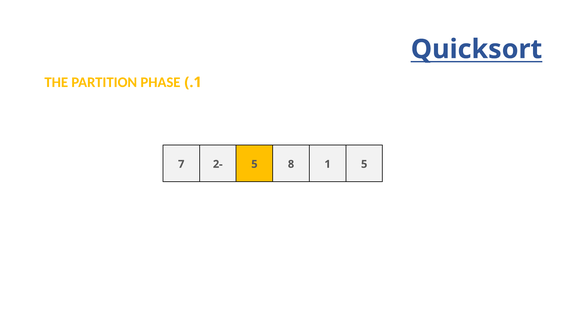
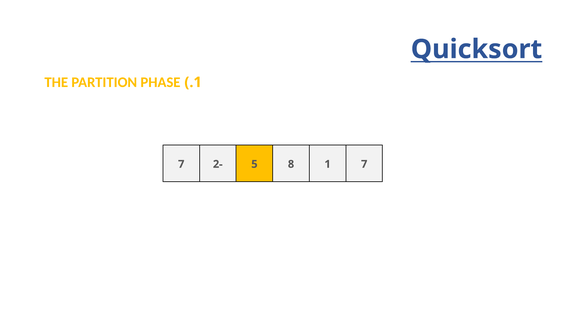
1 5: 5 -> 7 (364, 164)
